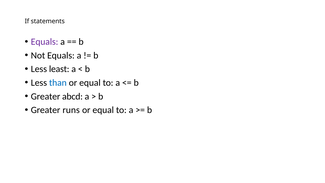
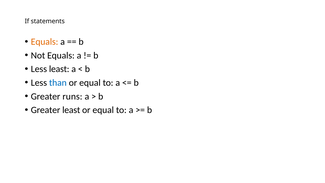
Equals colour: purple -> orange (45, 42)
abcd: abcd -> runs (72, 96)
Greater runs: runs -> least (71, 110)
